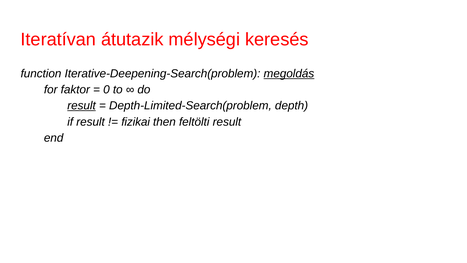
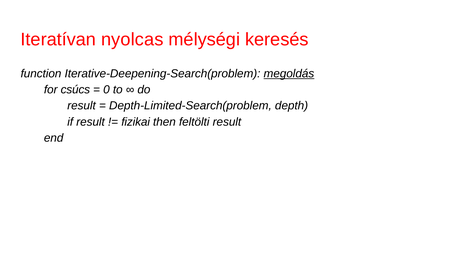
átutazik: átutazik -> nyolcas (132, 40)
faktor: faktor -> csúcs (75, 90)
result underline: present -> none (82, 106)
